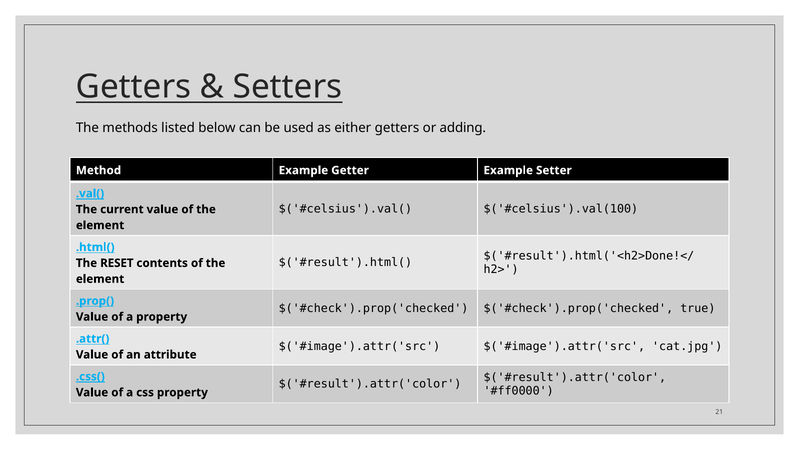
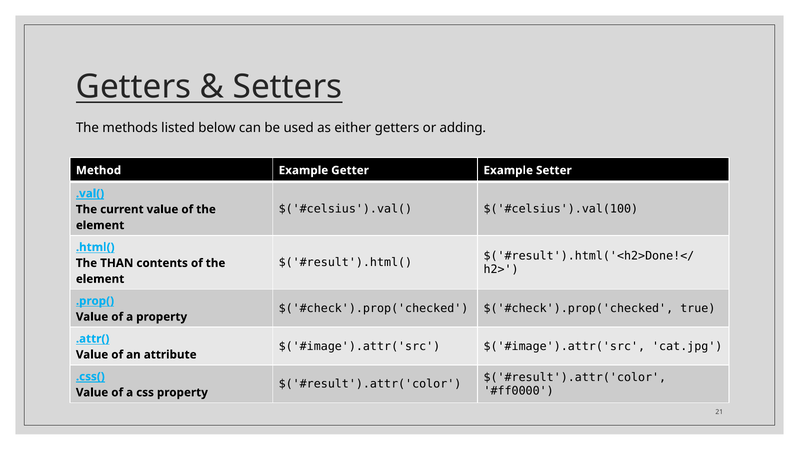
RESET: RESET -> THAN (117, 263)
